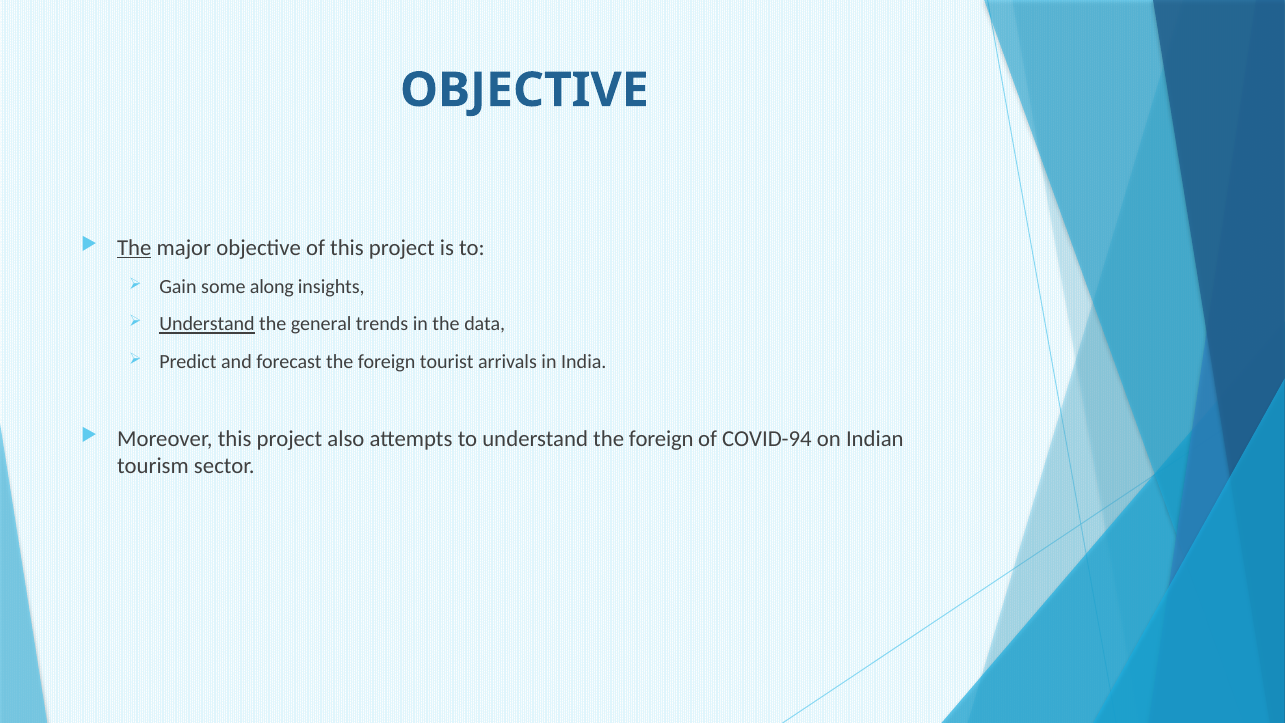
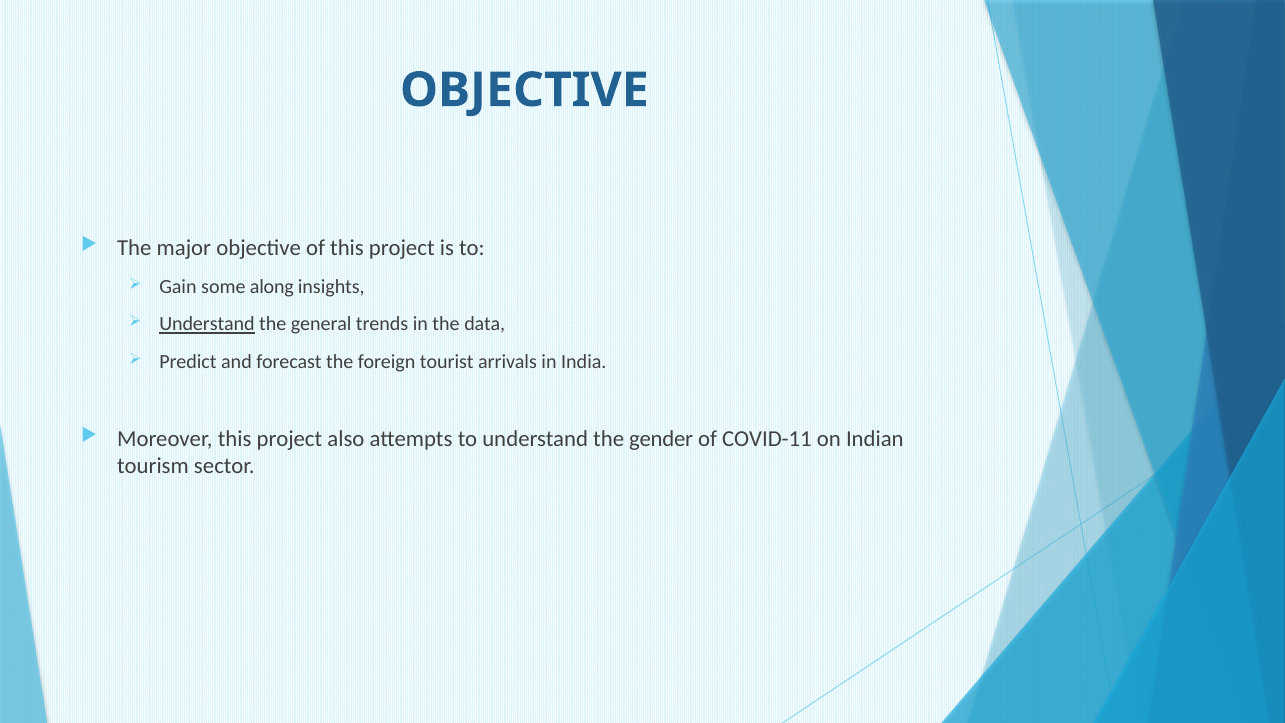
The underline: present -> none (134, 248)
understand the foreign: foreign -> gender (661, 438)
COVID-94: COVID-94 -> COVID-11 (767, 438)
